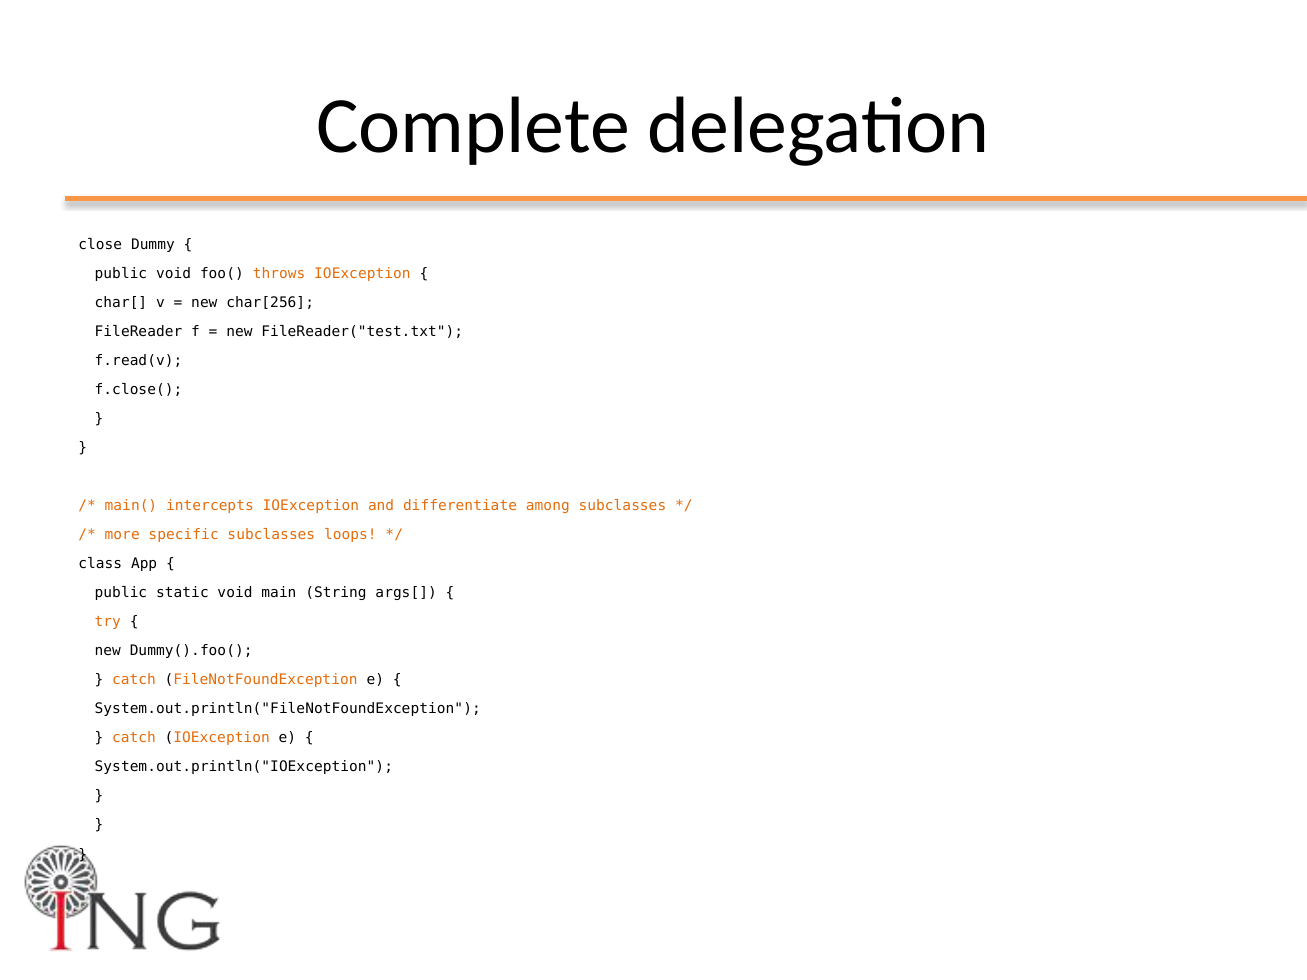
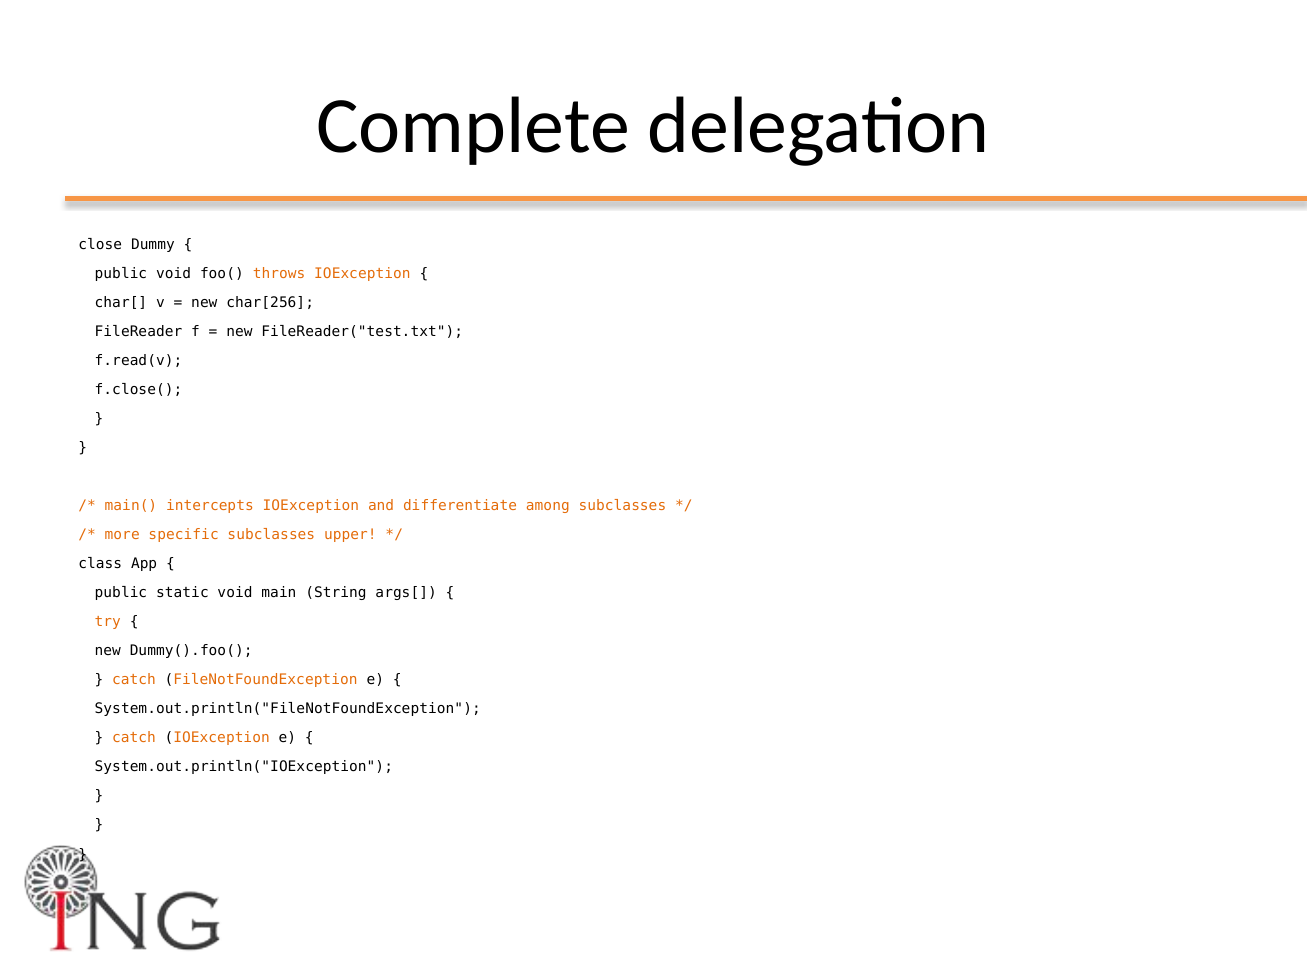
loops: loops -> upper (350, 535)
